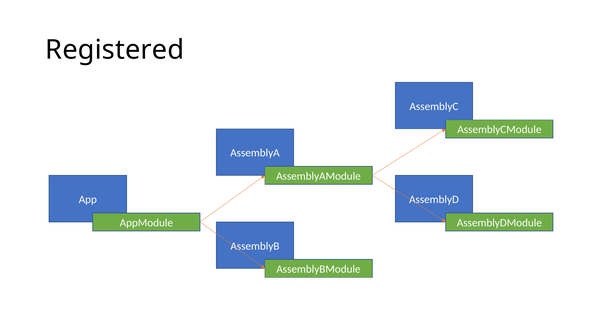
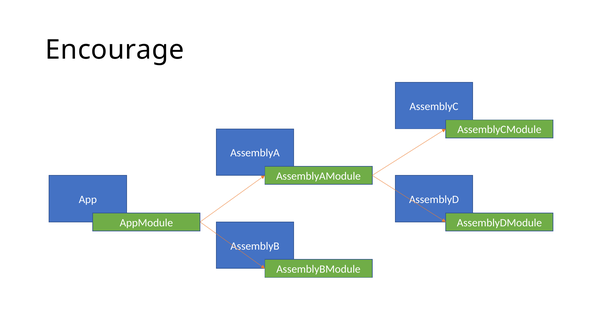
Registered: Registered -> Encourage (115, 50)
